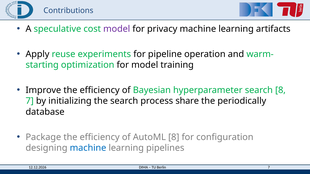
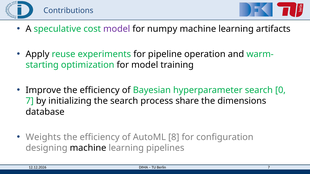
privacy: privacy -> numpy (162, 29)
search 8: 8 -> 0 (280, 90)
periodically: periodically -> dimensions (242, 101)
Package: Package -> Weights (43, 137)
machine colour: blue -> black (88, 148)
